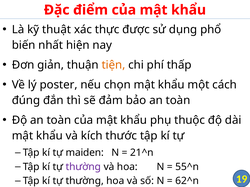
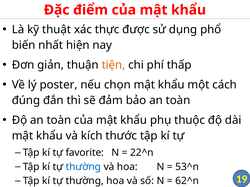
maiden: maiden -> favorite (85, 153)
21^n: 21^n -> 22^n (142, 153)
thường colour: purple -> blue (83, 167)
55^n: 55^n -> 53^n (187, 167)
